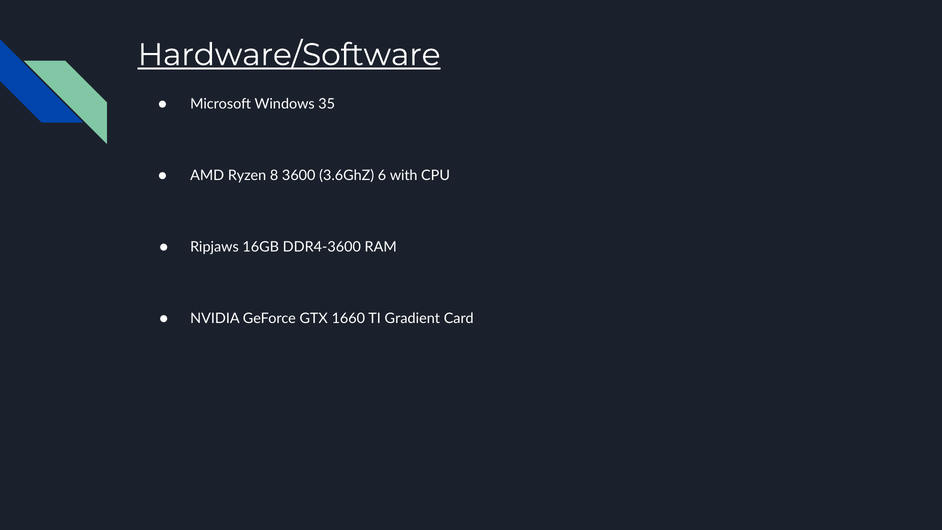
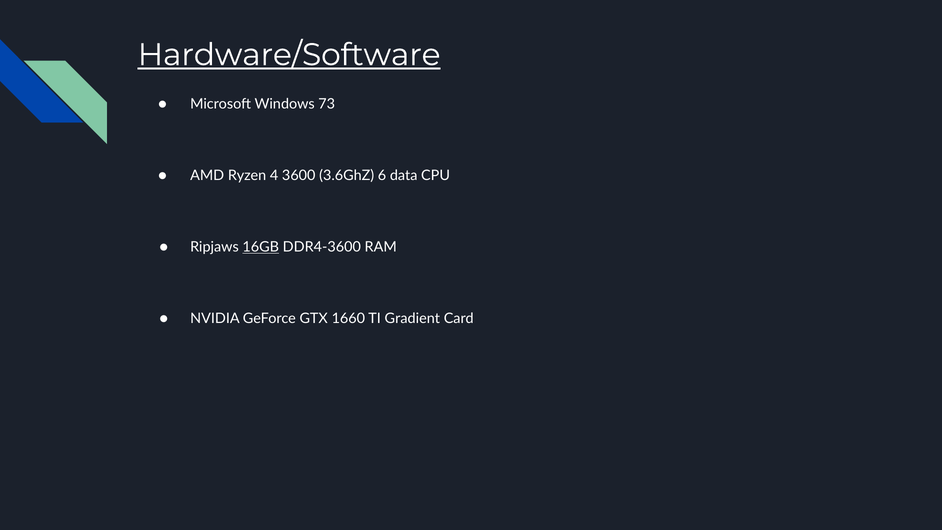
35: 35 -> 73 (327, 104)
8: 8 -> 4 (274, 176)
with: with -> data (404, 176)
16GB underline: none -> present (261, 247)
